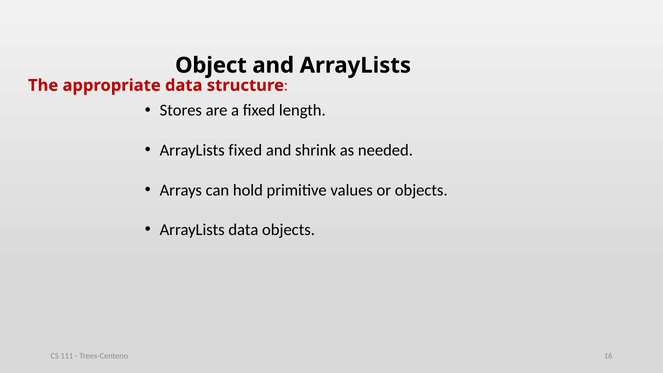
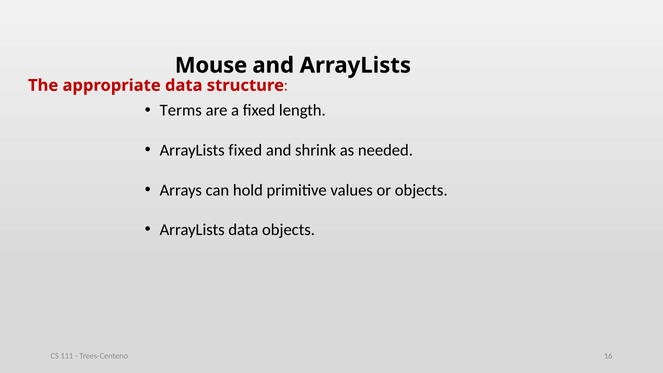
Object: Object -> Mouse (211, 65)
Stores: Stores -> Terms (181, 110)
